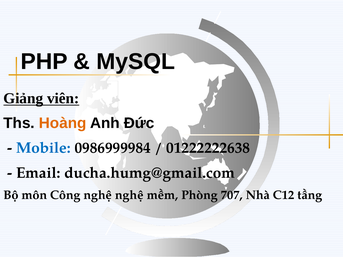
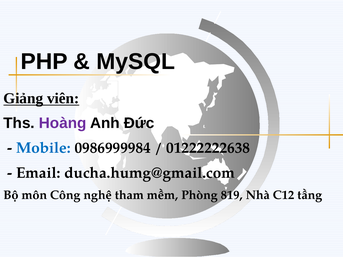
Hoàng colour: orange -> purple (63, 123)
nghệ nghệ: nghệ -> tham (129, 195)
707: 707 -> 819 (232, 195)
